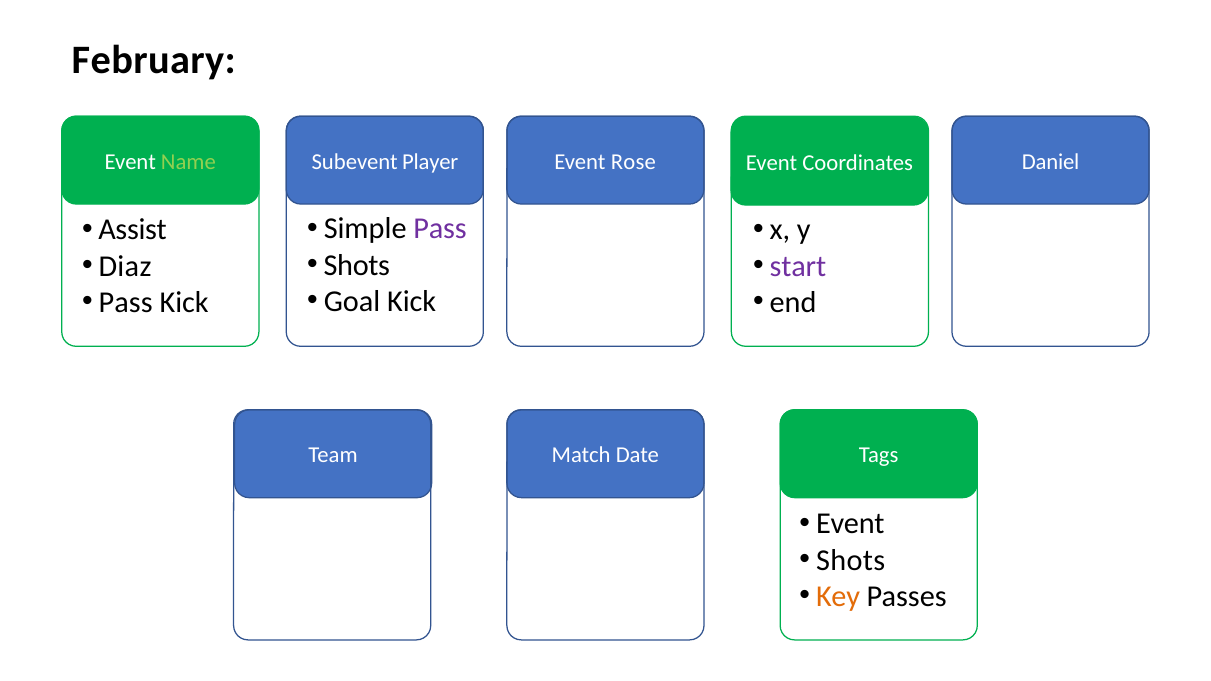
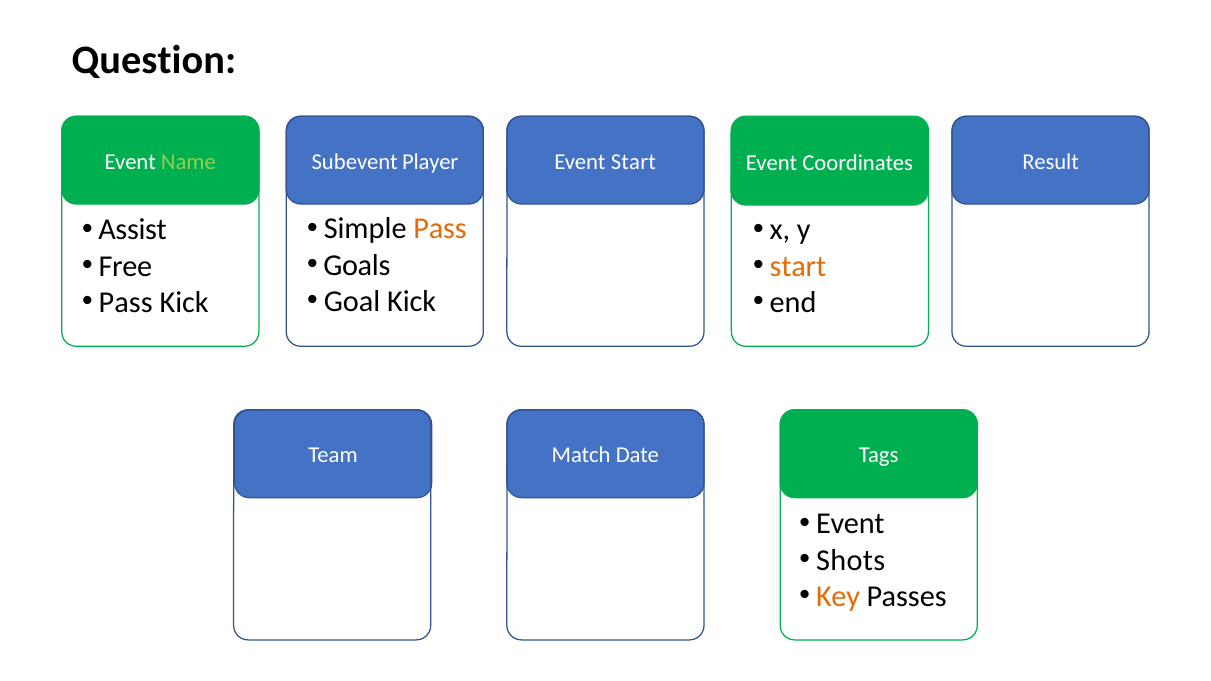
February: February -> Question (154, 61)
Event Rose: Rose -> Start (633, 162)
Daniel: Daniel -> Result (1051, 162)
Pass colour: purple -> orange (440, 229)
Shots: Shots -> Goals (357, 265)
start colour: purple -> orange (798, 266)
Diaz: Diaz -> Free (125, 266)
